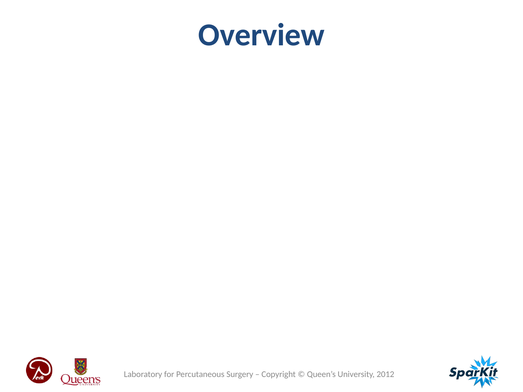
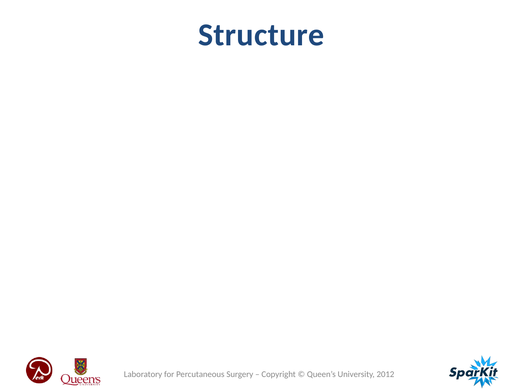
Overview: Overview -> Structure (261, 35)
